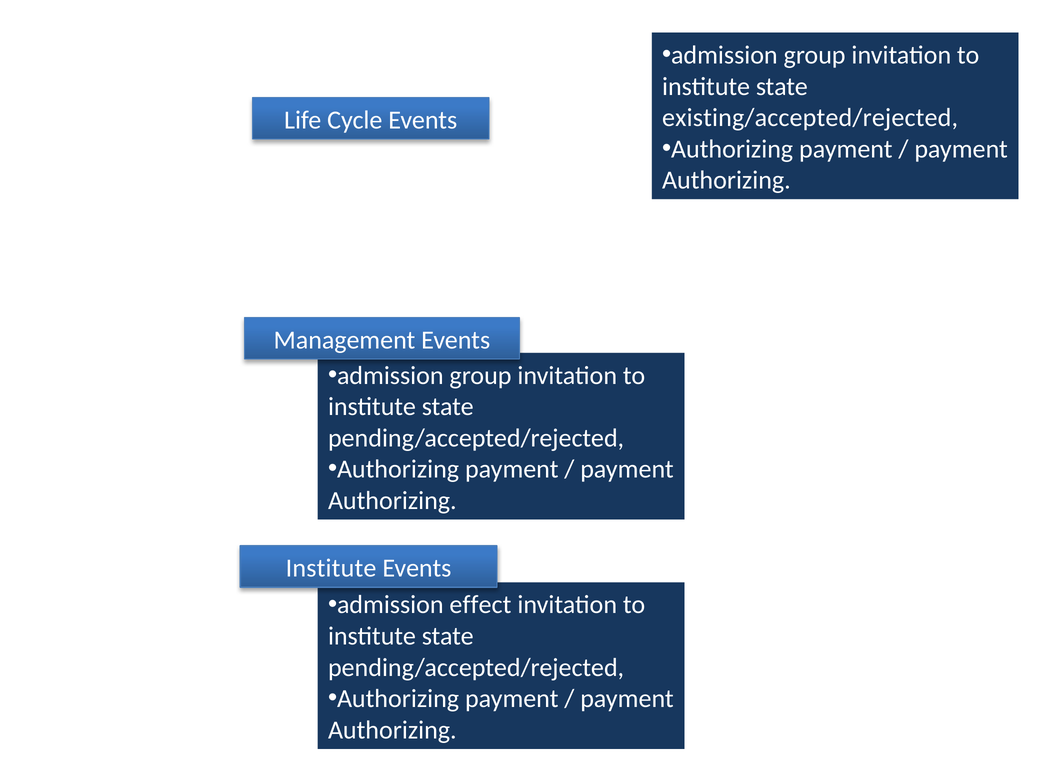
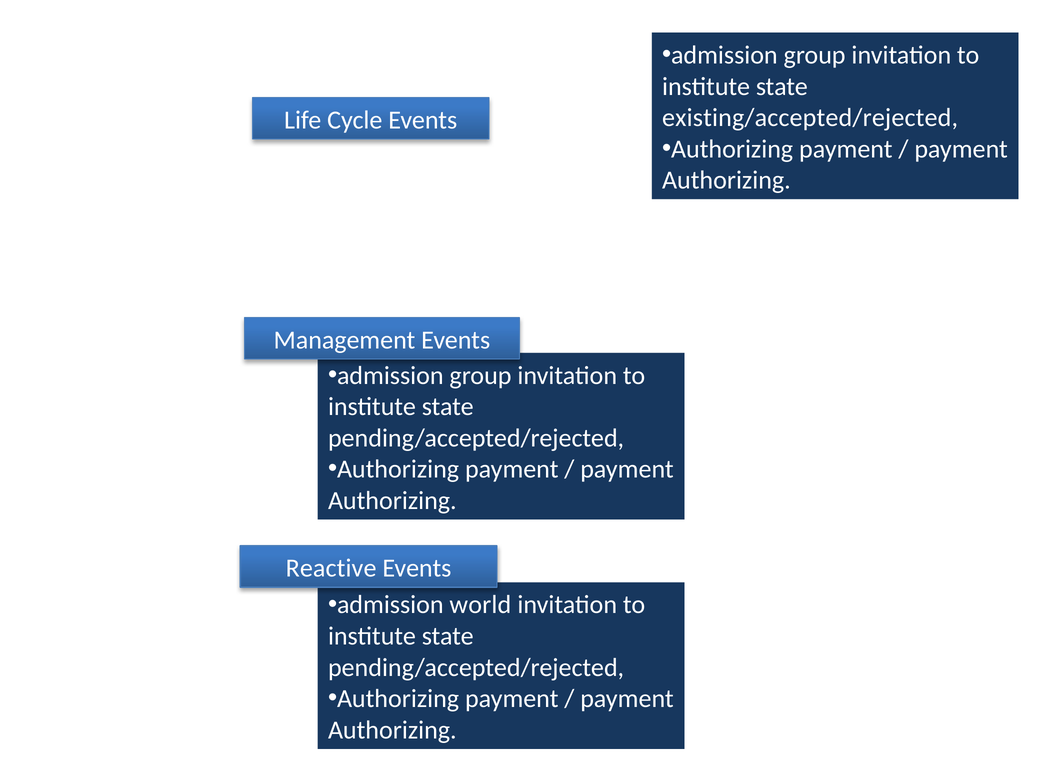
Institute: Institute -> Reactive (331, 568)
effect: effect -> world (480, 605)
